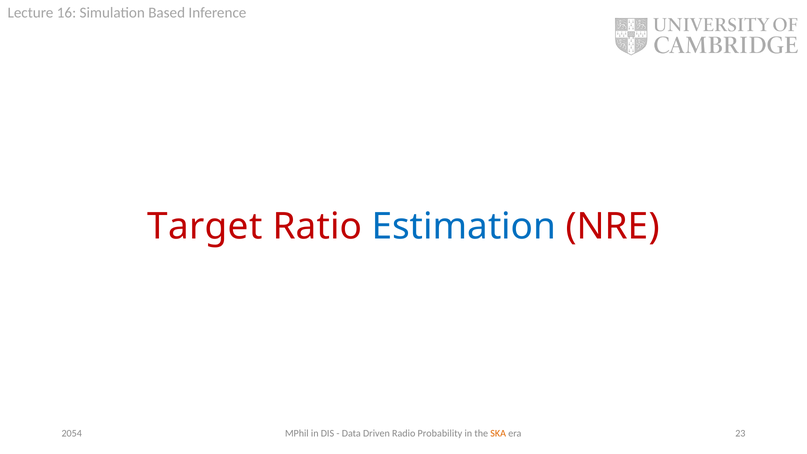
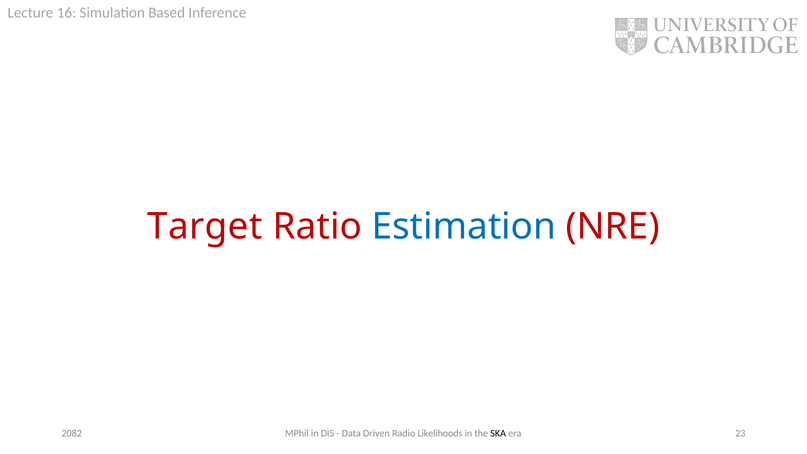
Probability: Probability -> Likelihoods (440, 433)
SKA colour: orange -> black (498, 433)
2054: 2054 -> 2082 (72, 433)
